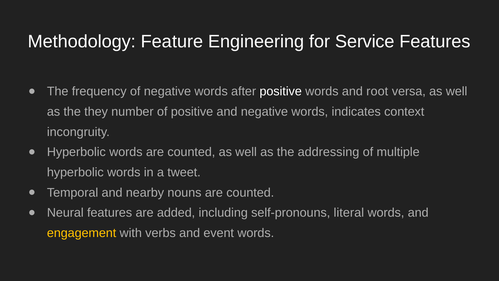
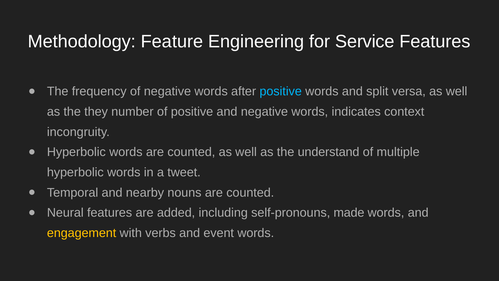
positive colour: white -> light blue (281, 91)
root: root -> split (377, 91)
addressing: addressing -> understand (329, 152)
literal: literal -> made (349, 213)
